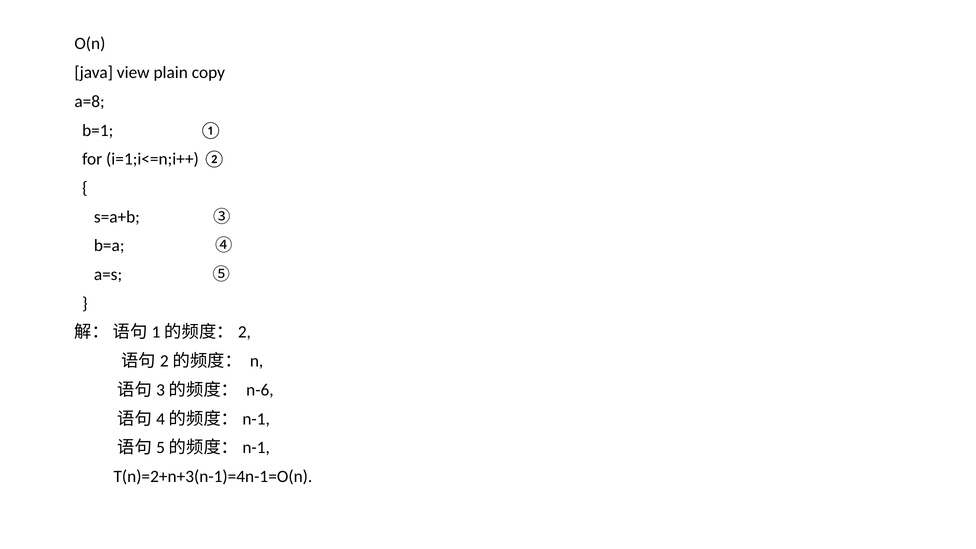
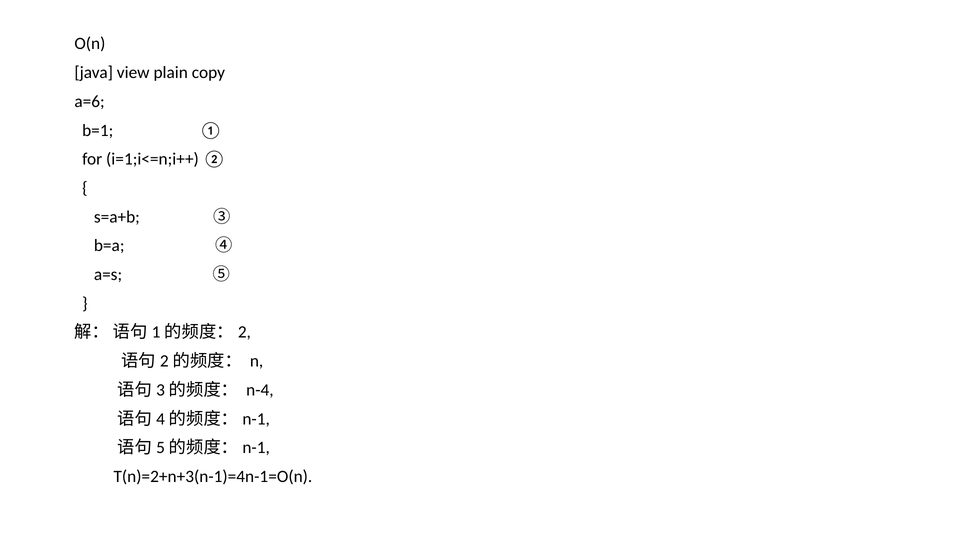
a=8: a=8 -> a=6 (90, 101)
n-6: n-6 -> n-4 (260, 390)
